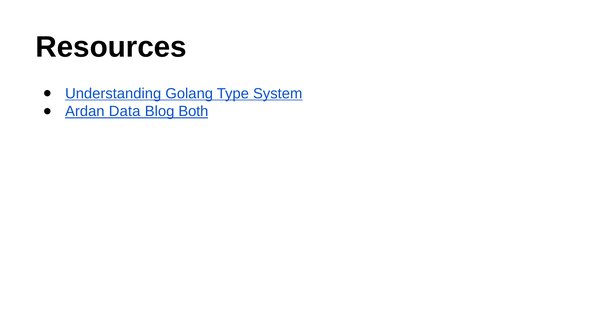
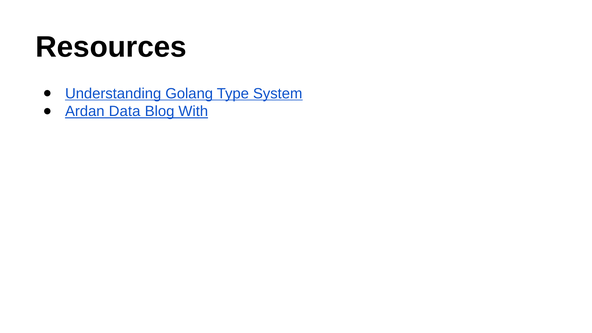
Both: Both -> With (193, 111)
